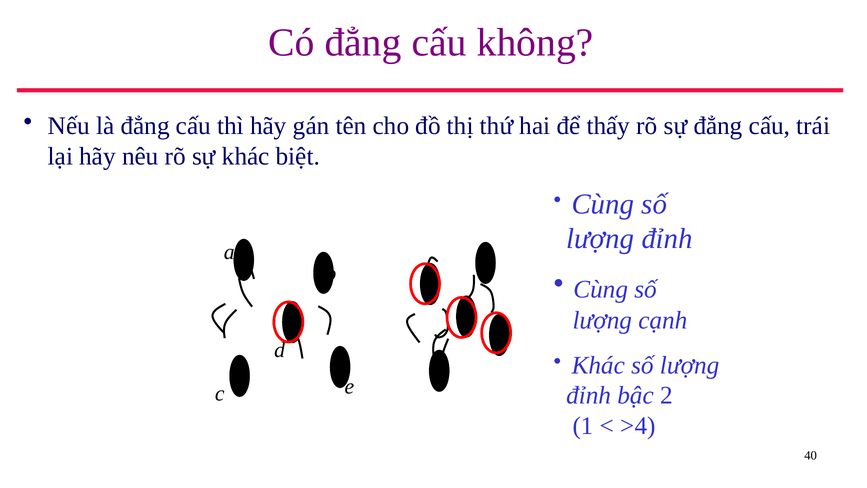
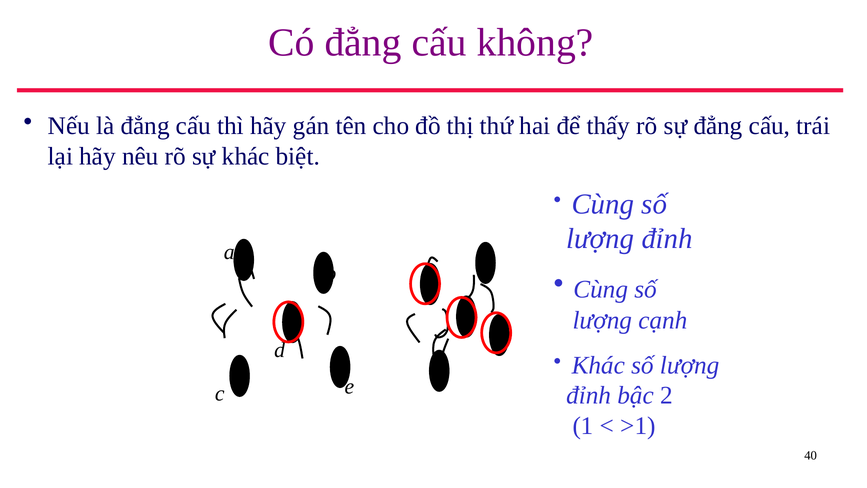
>4: >4 -> >1 (638, 426)
